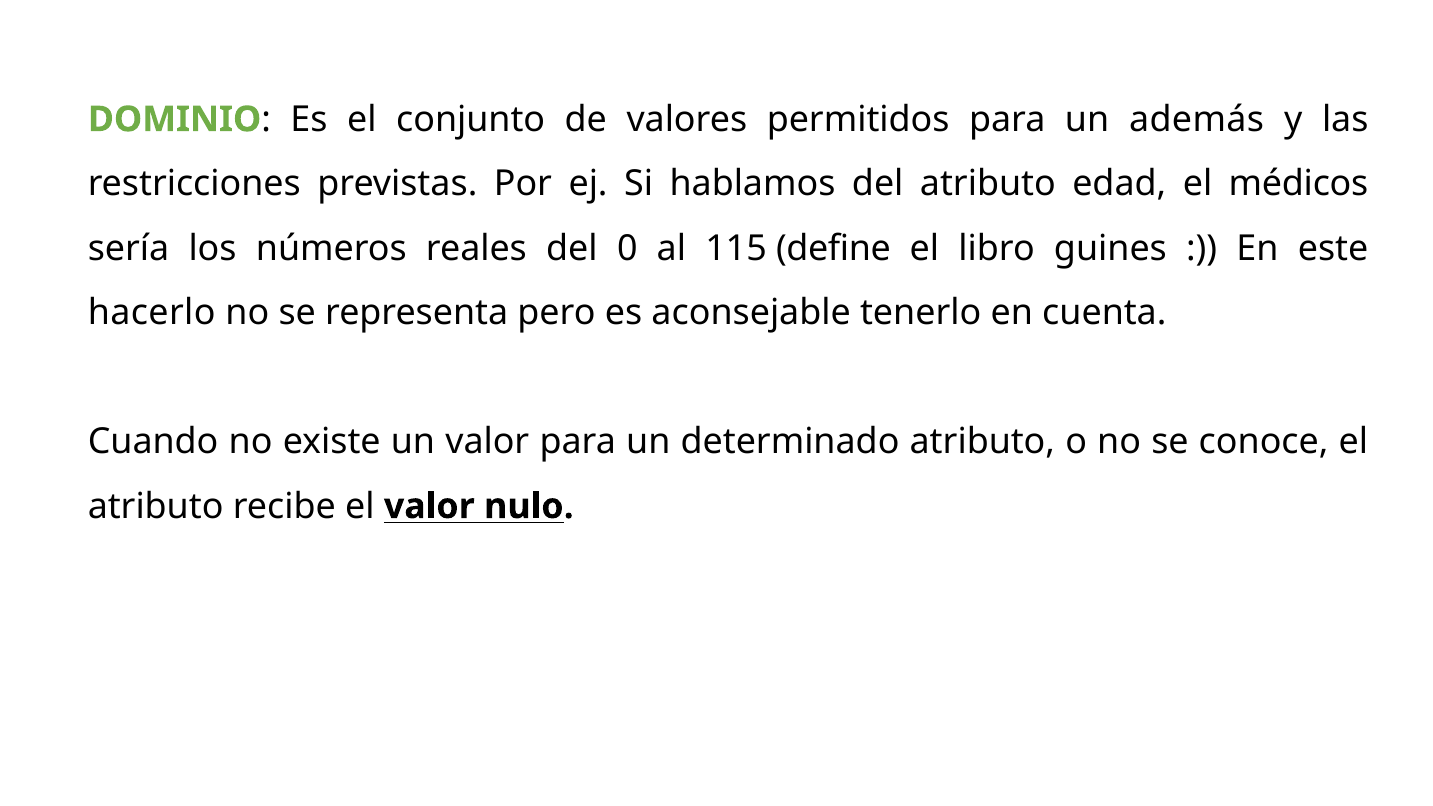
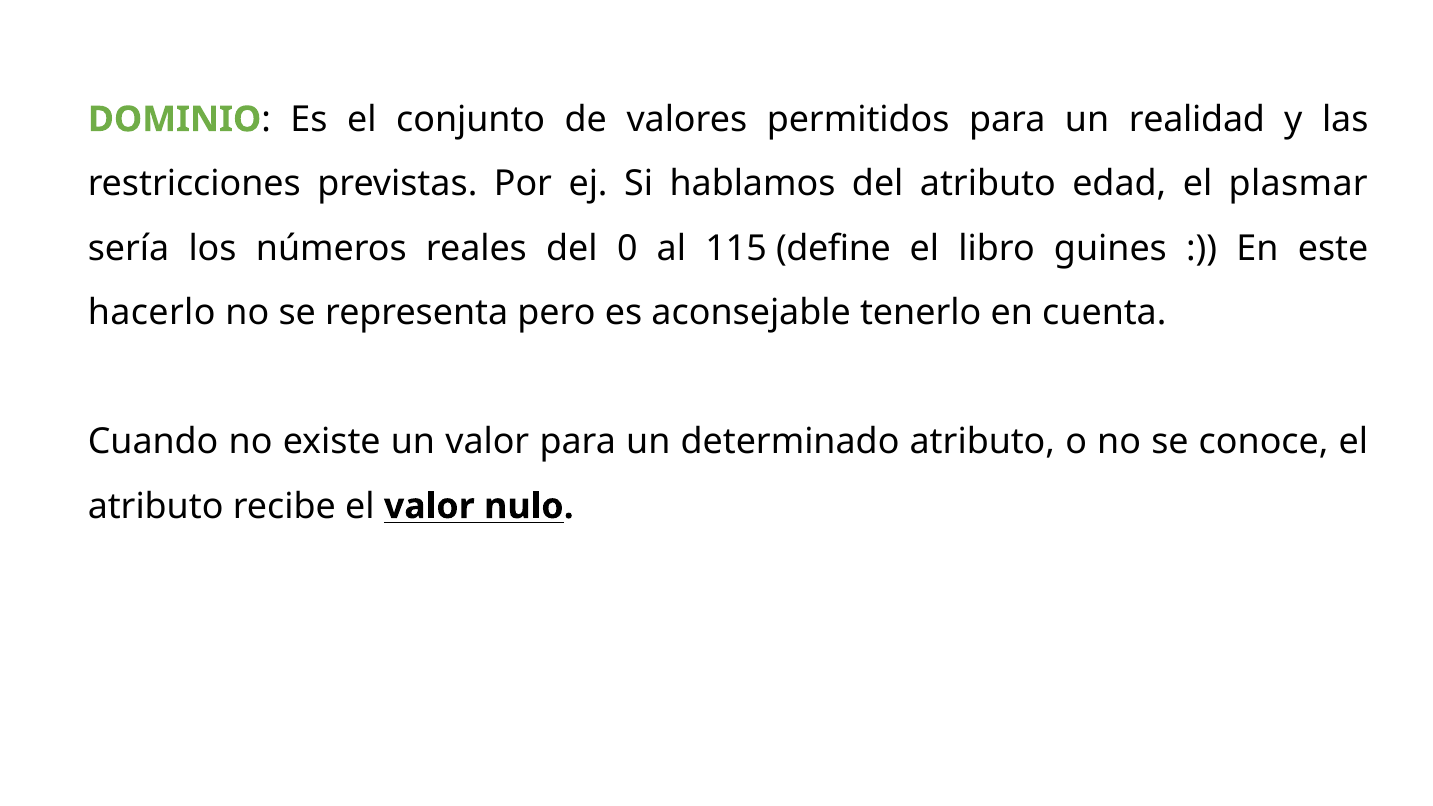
además: además -> realidad (1197, 119)
médicos: médicos -> plasmar (1298, 184)
